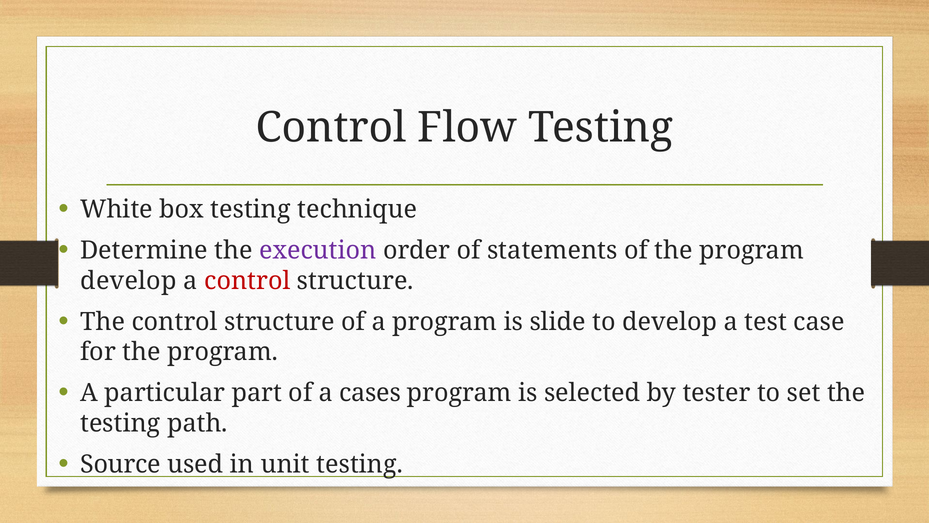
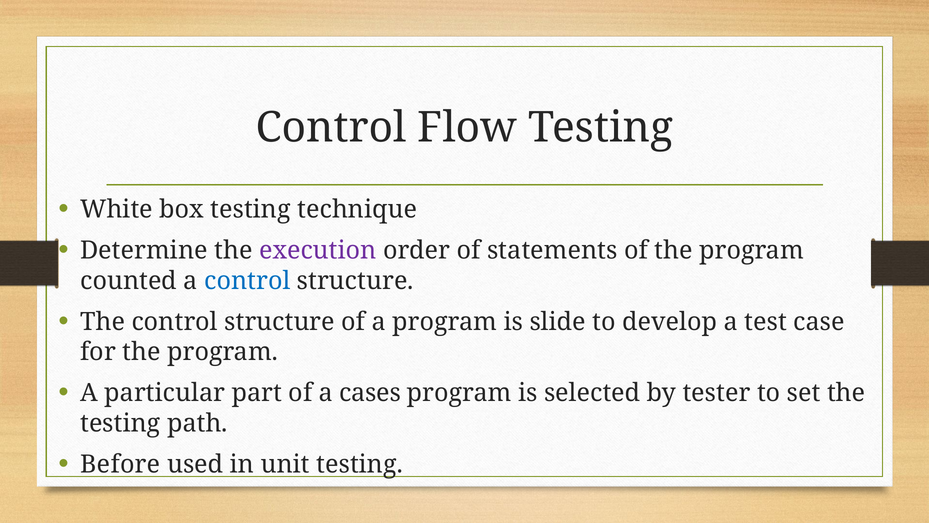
develop: develop -> counted (129, 281)
control colour: red -> blue (247, 281)
Source: Source -> Before (120, 464)
